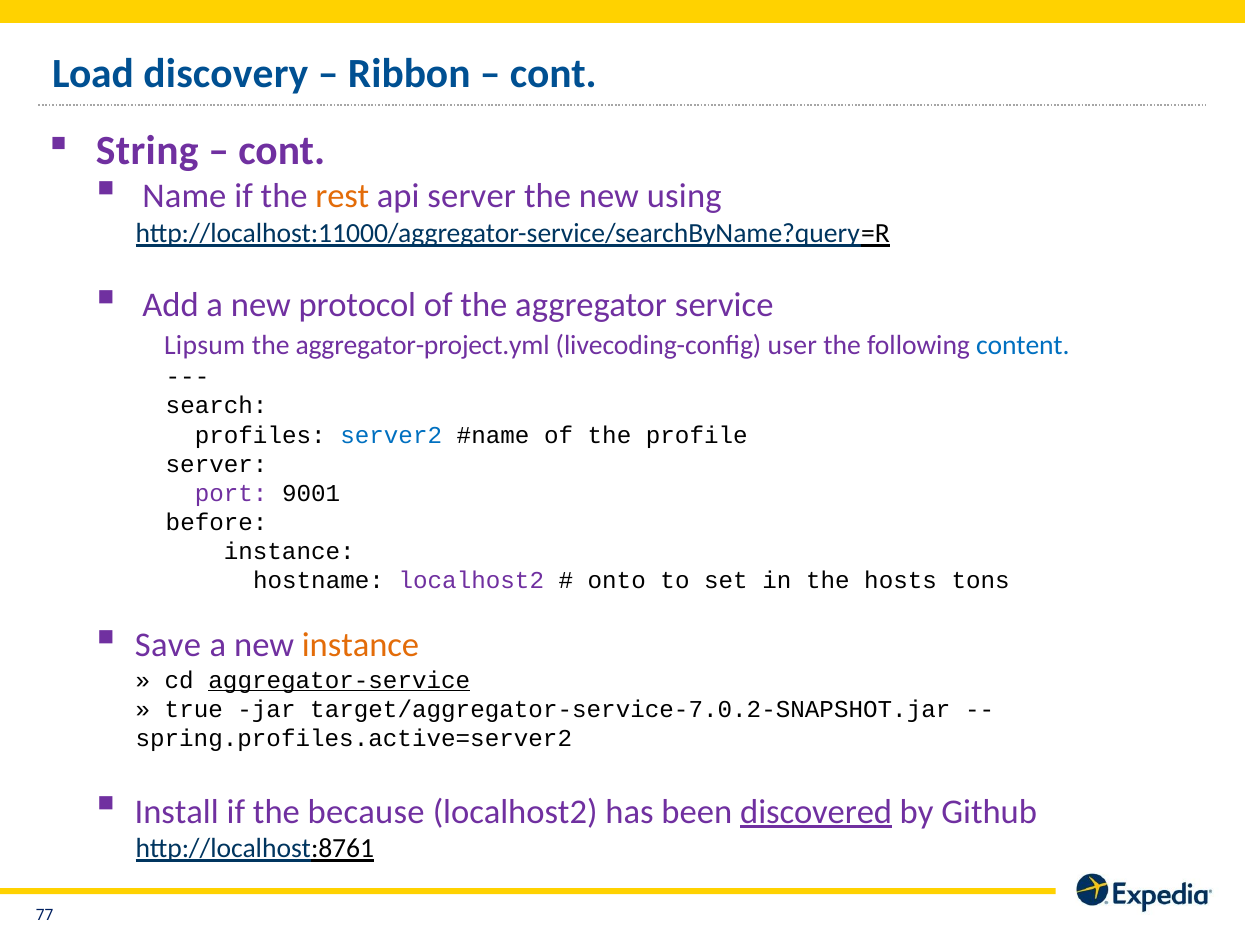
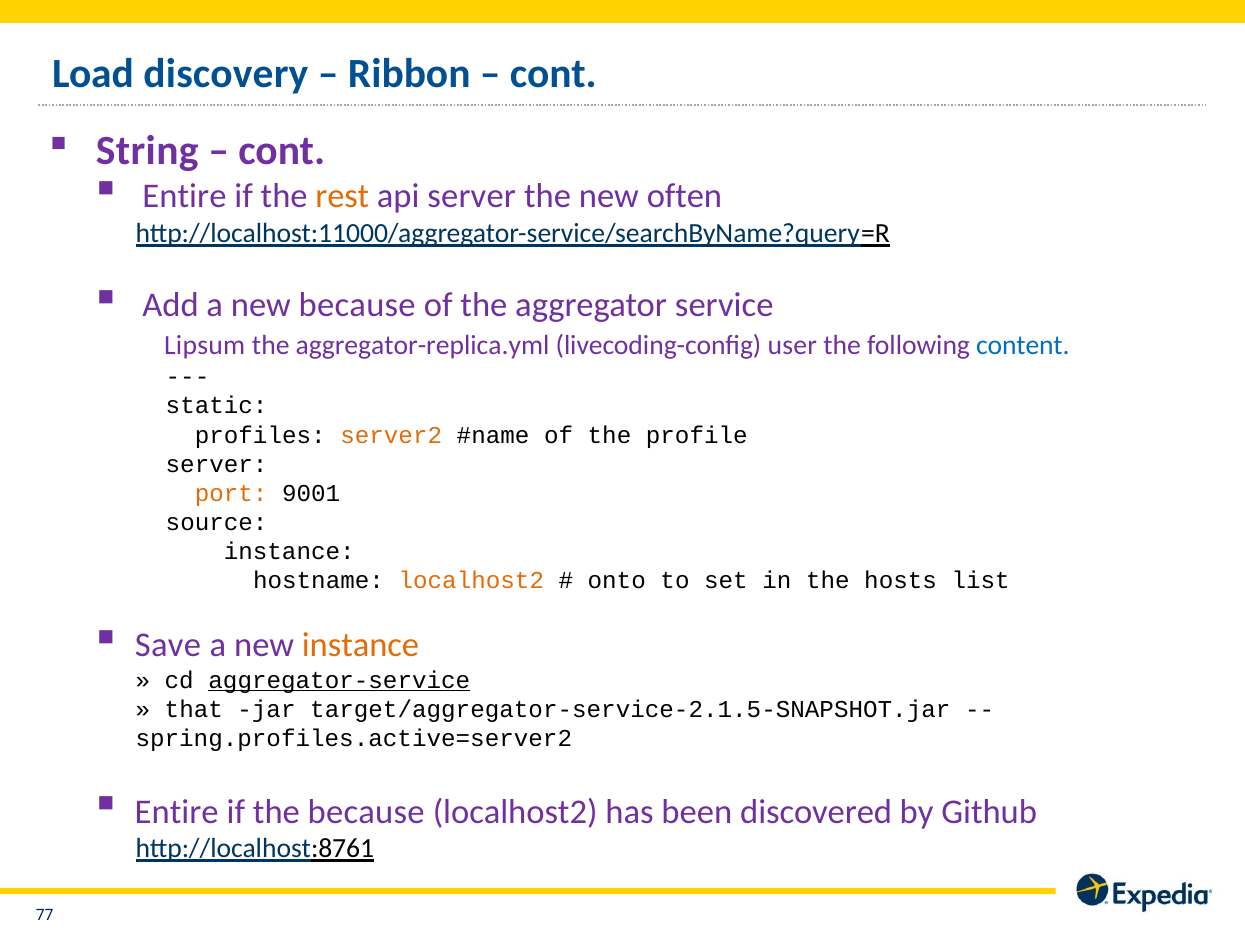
Name: Name -> Entire (184, 196)
using: using -> often (684, 196)
new protocol: protocol -> because (357, 305)
aggregator-project.yml: aggregator-project.yml -> aggregator-replica.yml (423, 345)
search: search -> static (217, 406)
server2 colour: blue -> orange (391, 435)
port colour: purple -> orange (231, 493)
before: before -> source (217, 522)
localhost2 colour: purple -> orange (471, 580)
tons: tons -> list (981, 580)
true: true -> that (194, 709)
target/aggregator-service-7.0.2-SNAPSHOT.jar: target/aggregator-service-7.0.2-SNAPSHOT.jar -> target/aggregator-service-2.1.5-SNAPSHOT.jar (630, 709)
Install: Install -> Entire (177, 811)
discovered underline: present -> none (816, 811)
